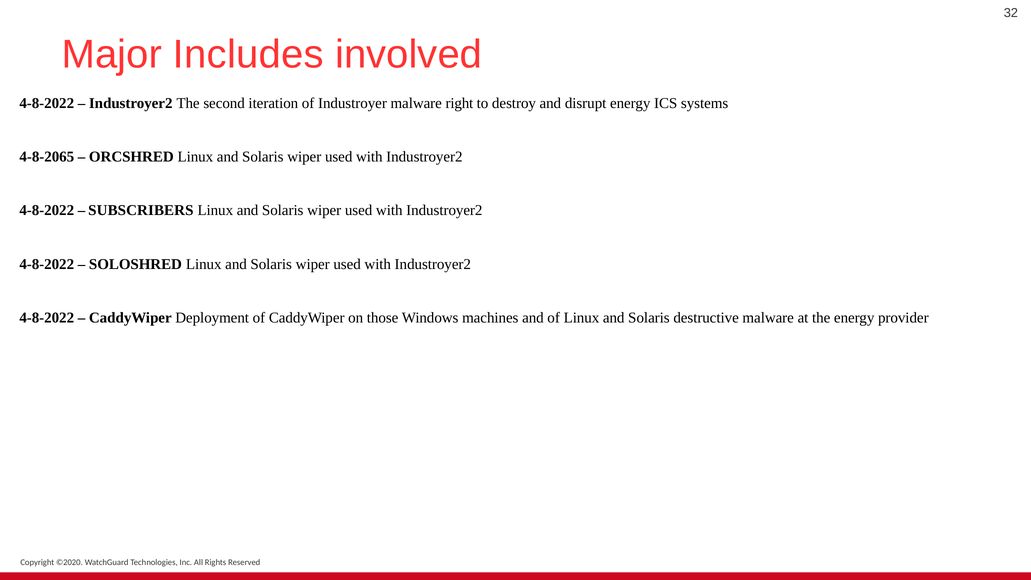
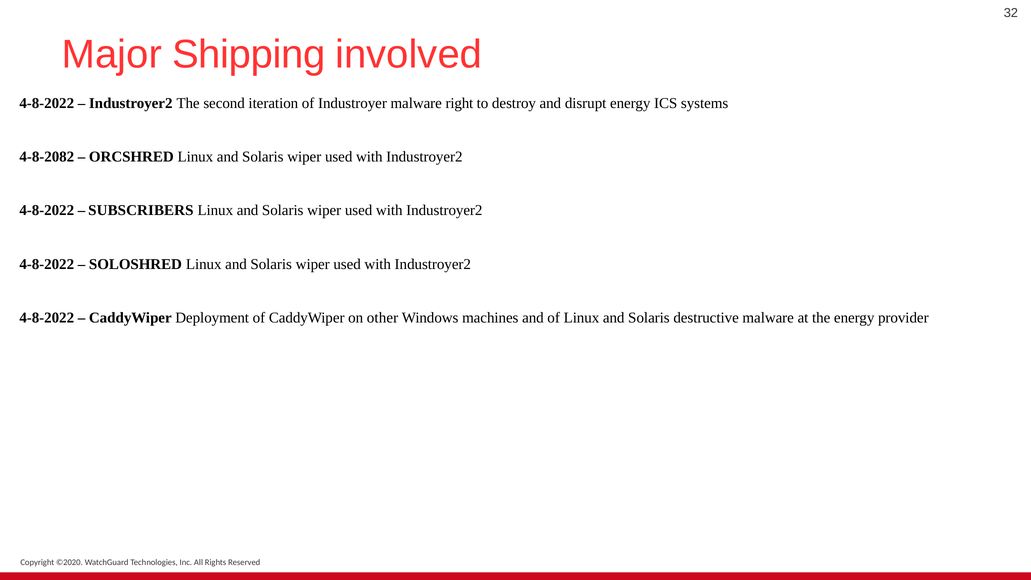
Includes: Includes -> Shipping (249, 55)
4-8-2065: 4-8-2065 -> 4-8-2082 (47, 157)
those: those -> other (383, 318)
